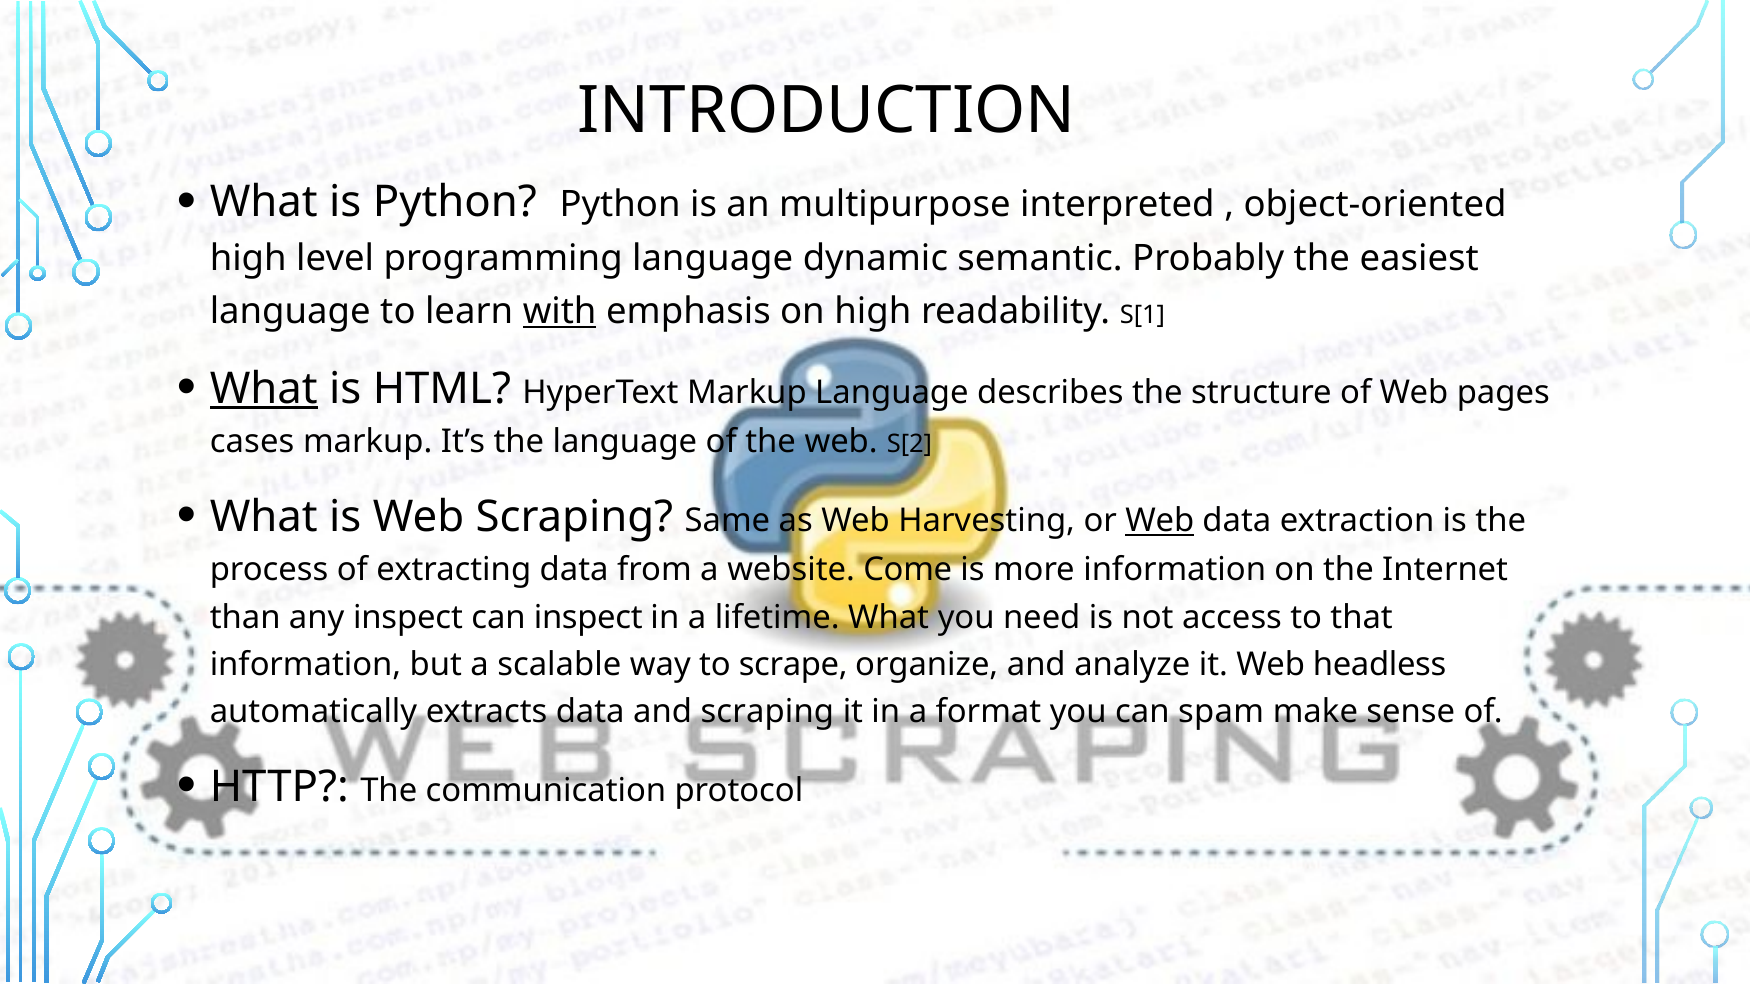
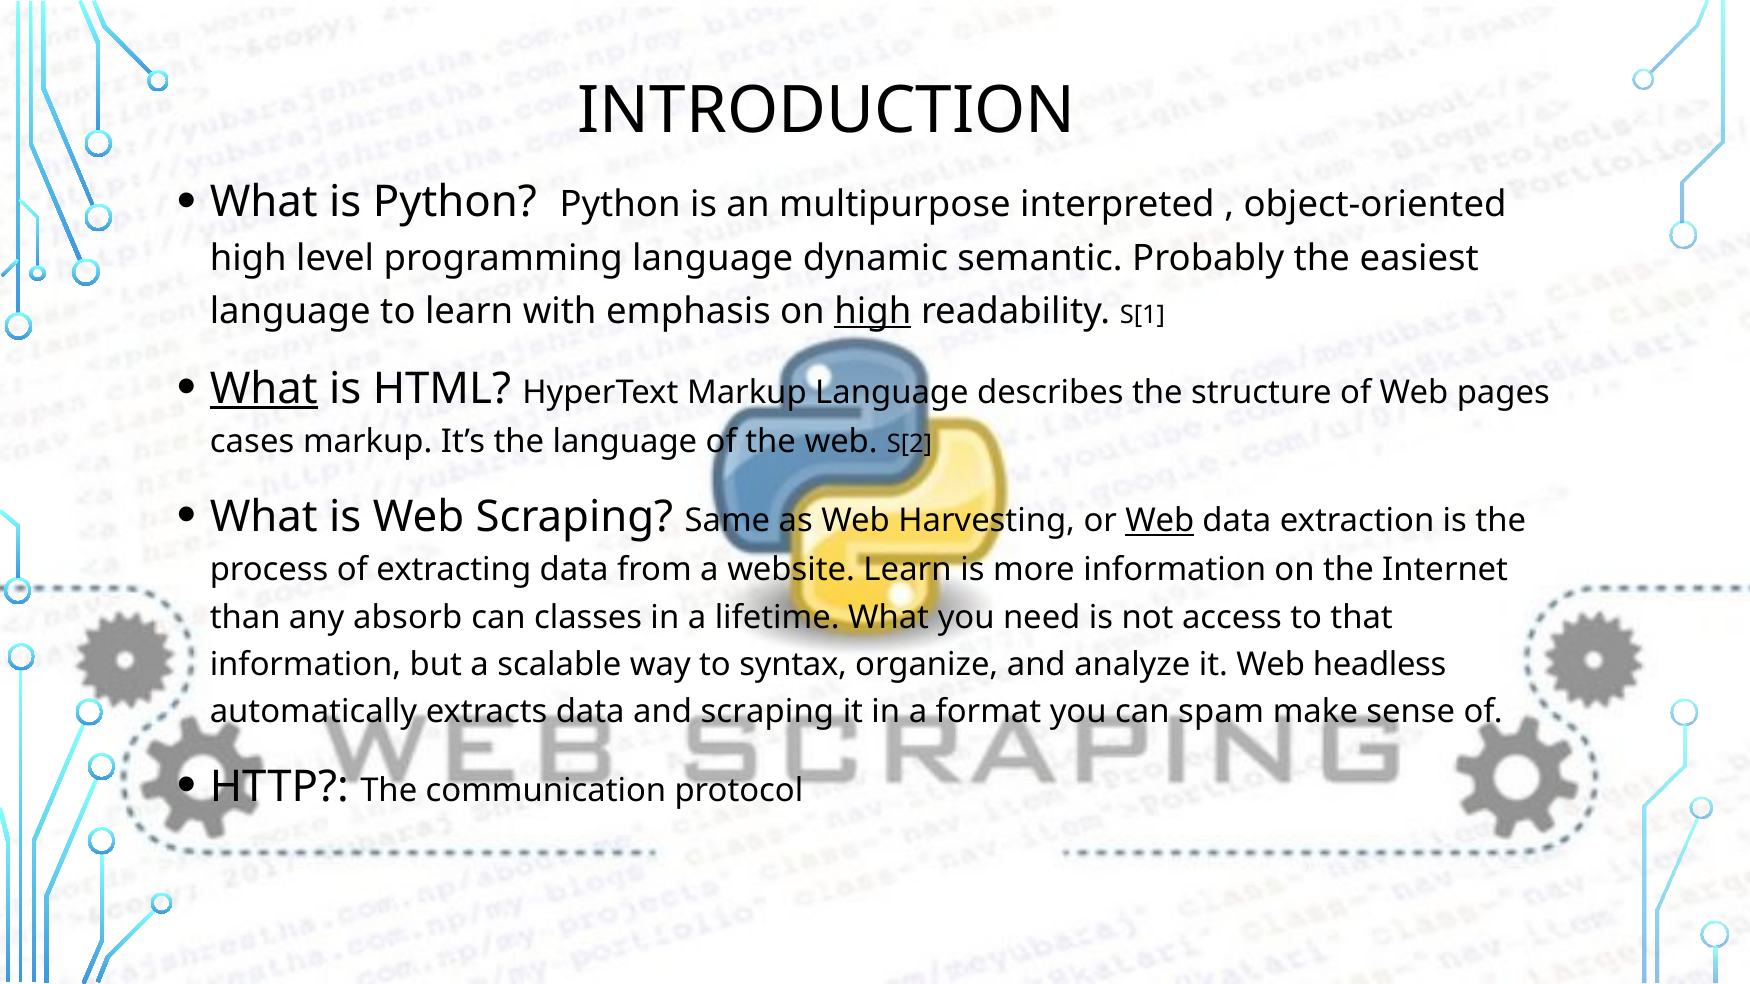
with underline: present -> none (560, 311)
high underline: none -> present (873, 311)
website Come: Come -> Learn (908, 570)
any inspect: inspect -> absorb (408, 617)
can inspect: inspect -> classes (588, 617)
scrape: scrape -> syntax (793, 665)
